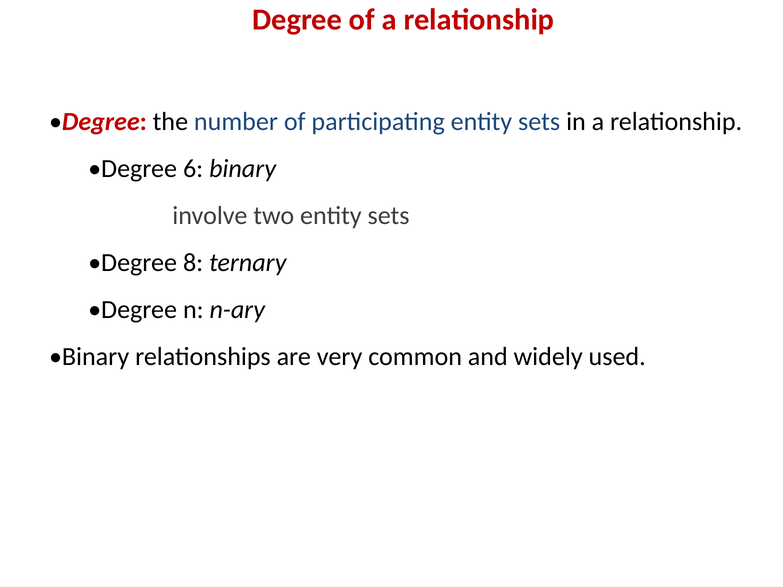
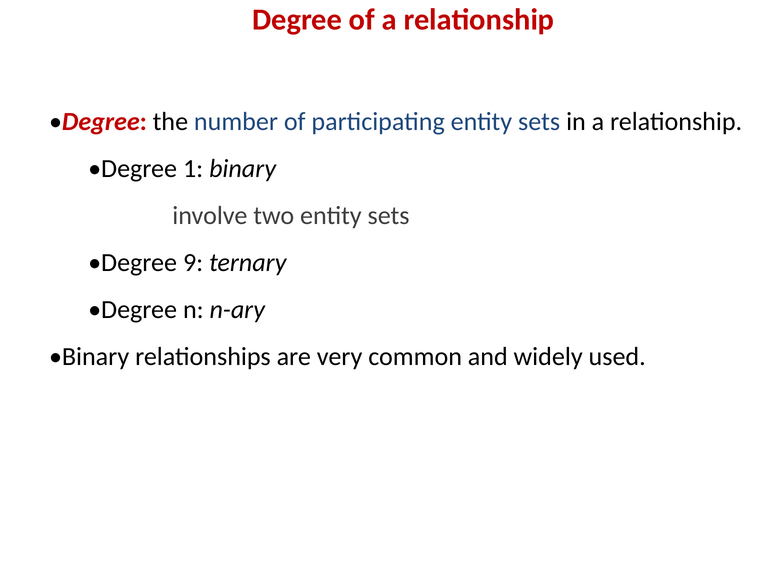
6: 6 -> 1 (193, 169)
8: 8 -> 9 (193, 263)
